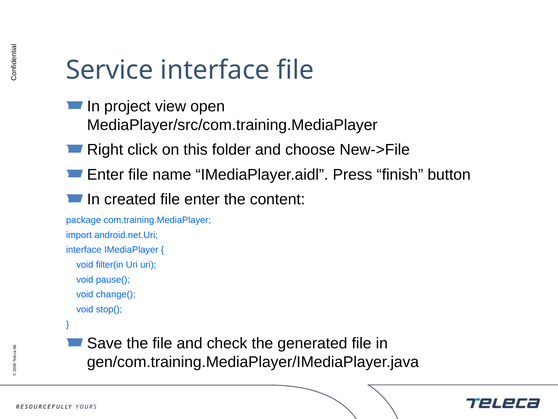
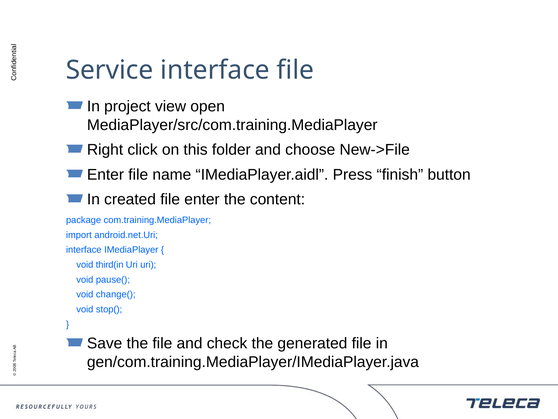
filter(in: filter(in -> third(in (110, 264)
